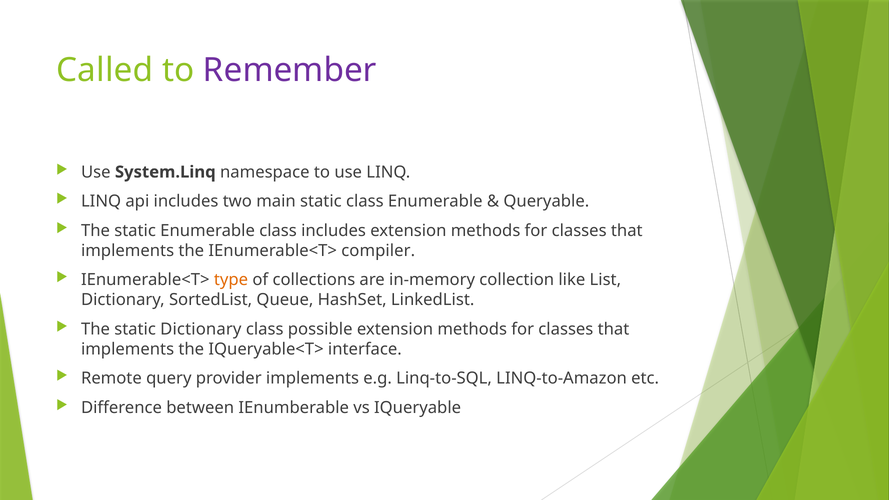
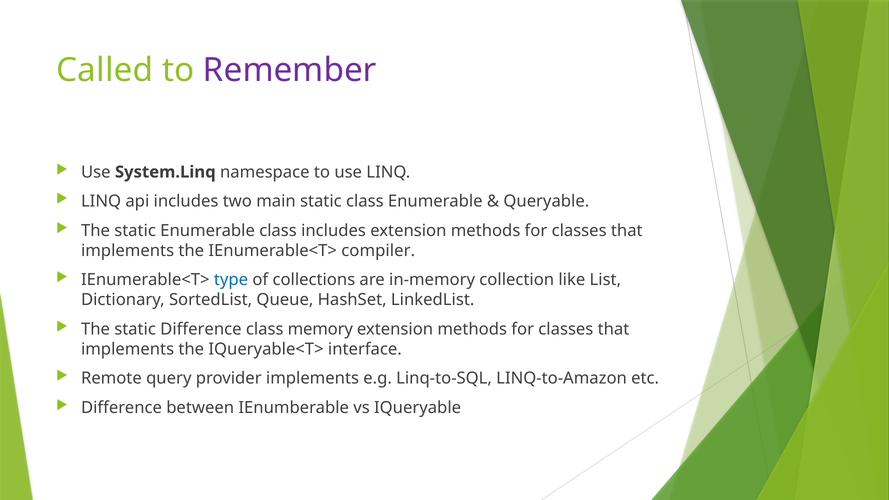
type colour: orange -> blue (231, 280)
static Dictionary: Dictionary -> Difference (201, 329)
possible: possible -> memory (320, 329)
